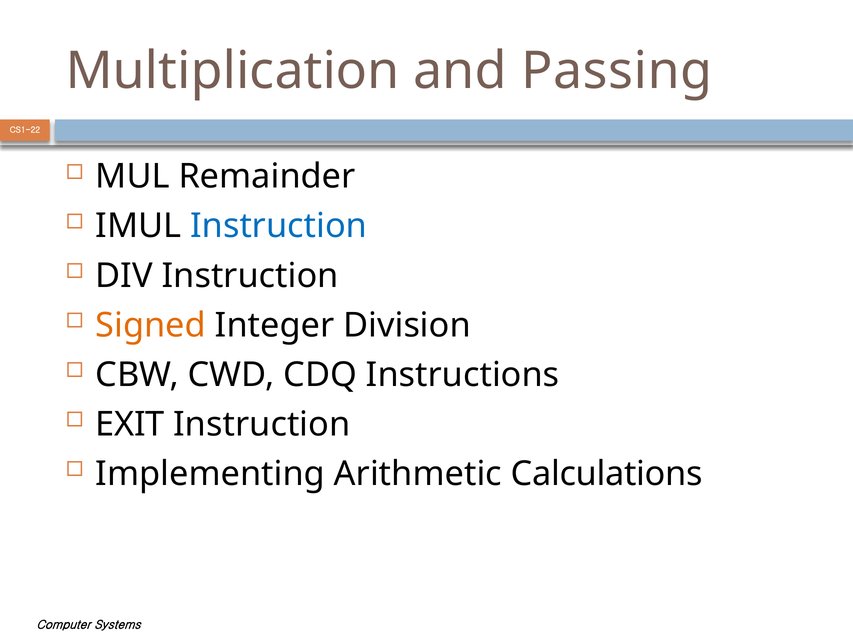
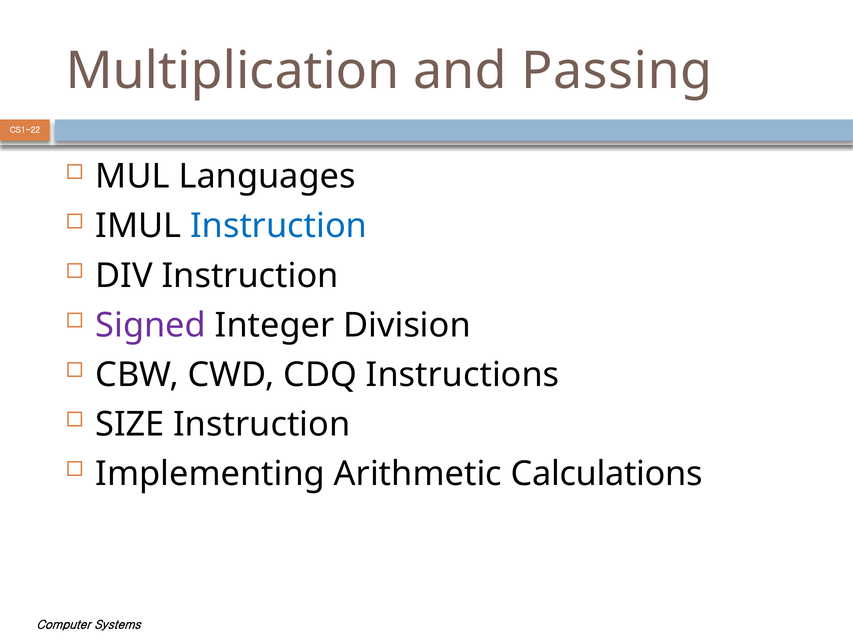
Remainder: Remainder -> Languages (267, 176)
Signed colour: orange -> purple (151, 325)
EXIT: EXIT -> SIZE (130, 424)
